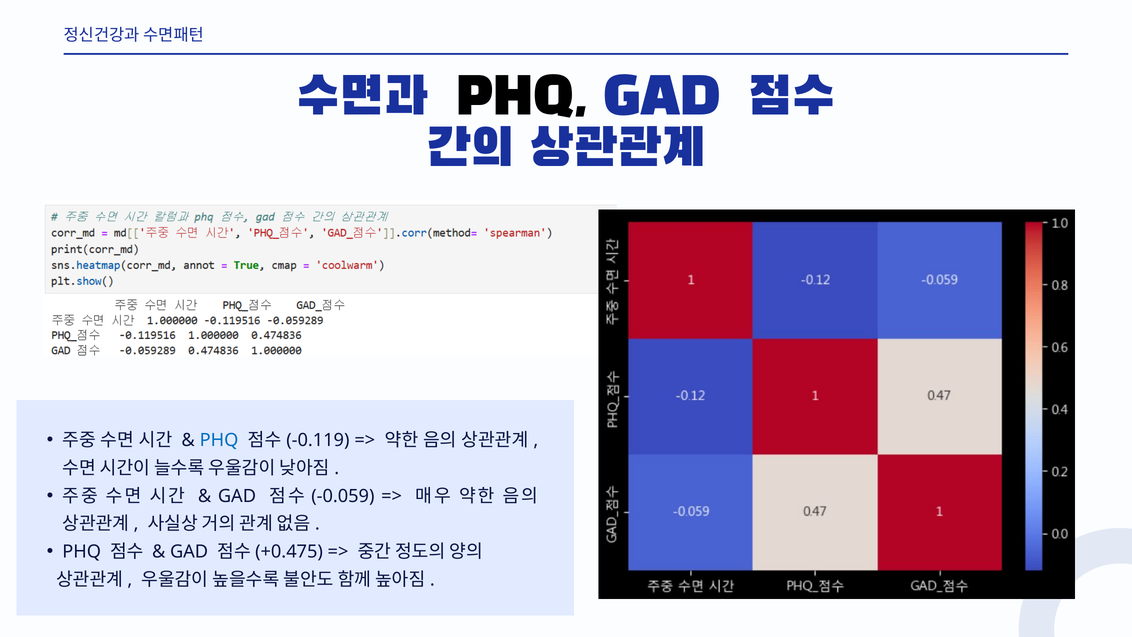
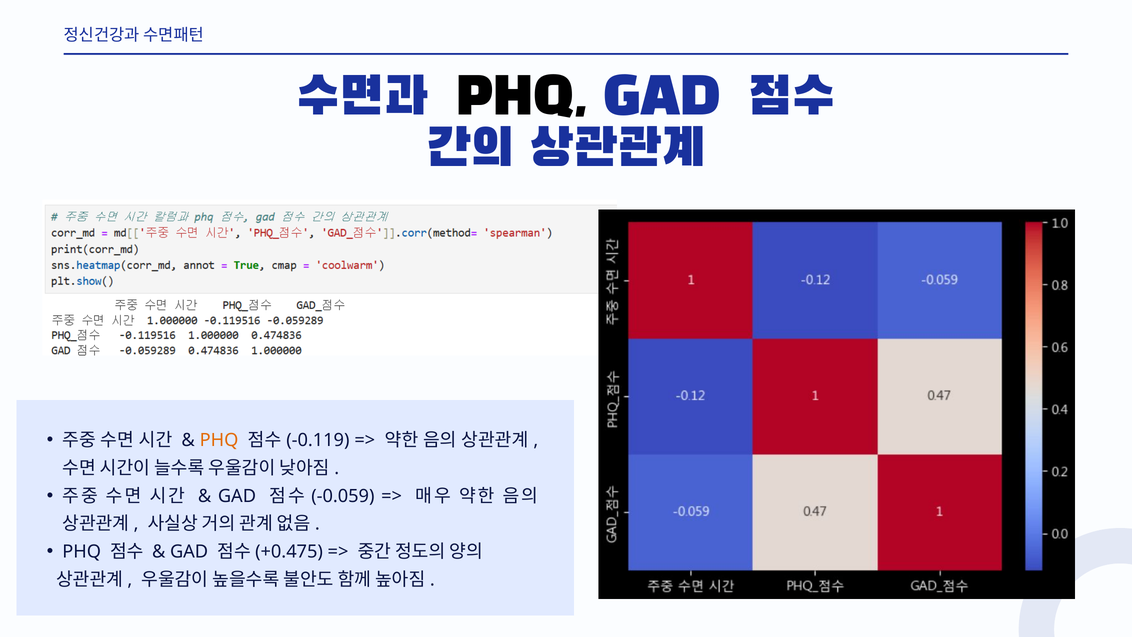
PHQ colour: blue -> orange (219, 440)
